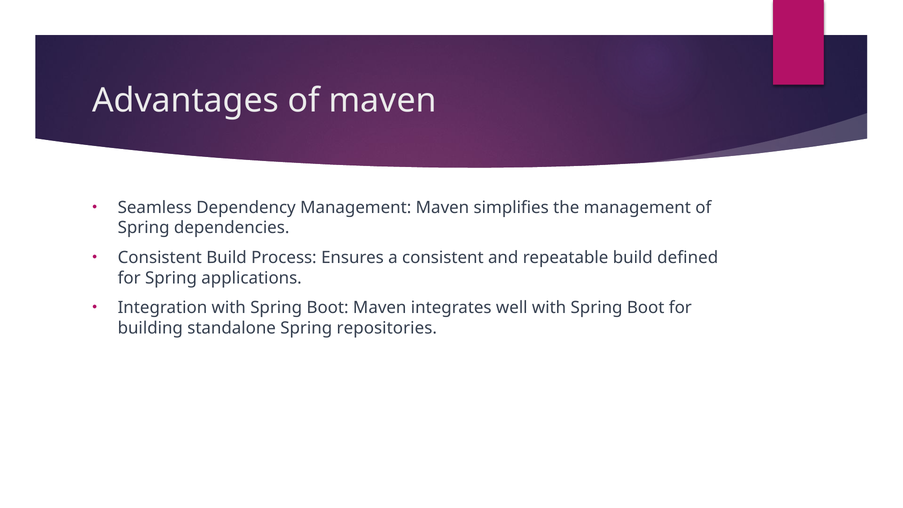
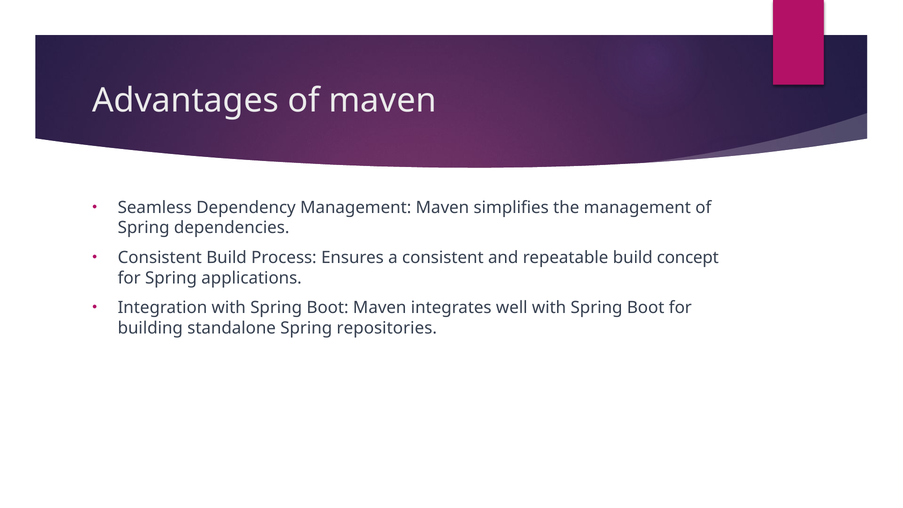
defined: defined -> concept (688, 258)
